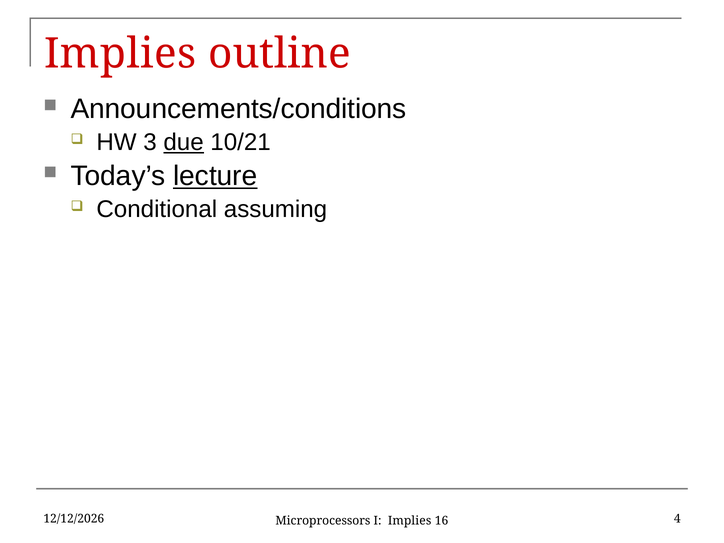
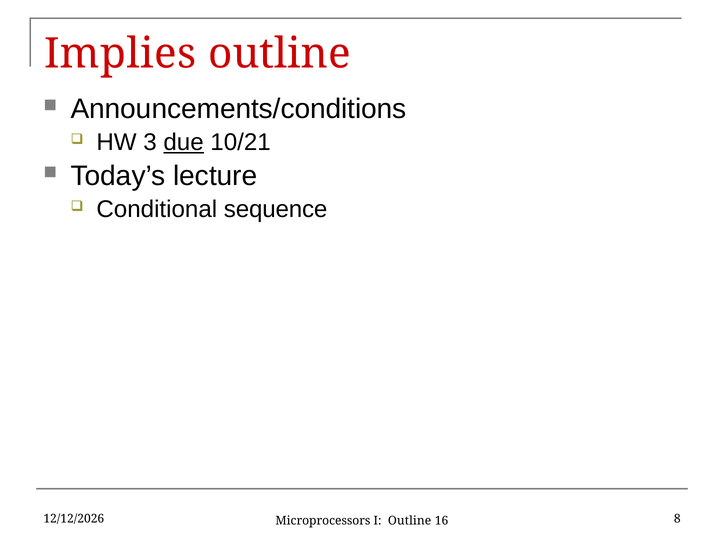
lecture underline: present -> none (215, 176)
assuming: assuming -> sequence (276, 209)
I Implies: Implies -> Outline (410, 521)
4: 4 -> 8 (677, 519)
